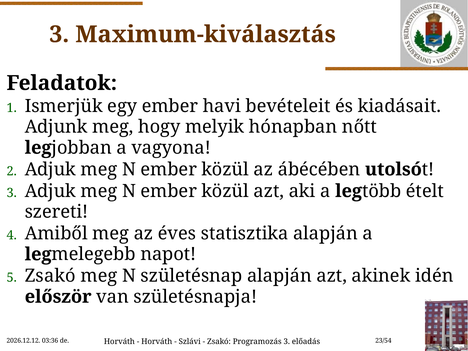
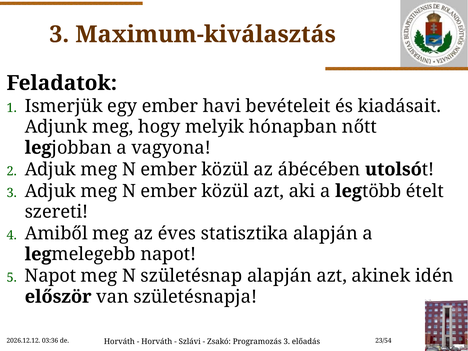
Zsakó: Zsakó -> Napot (50, 276)
